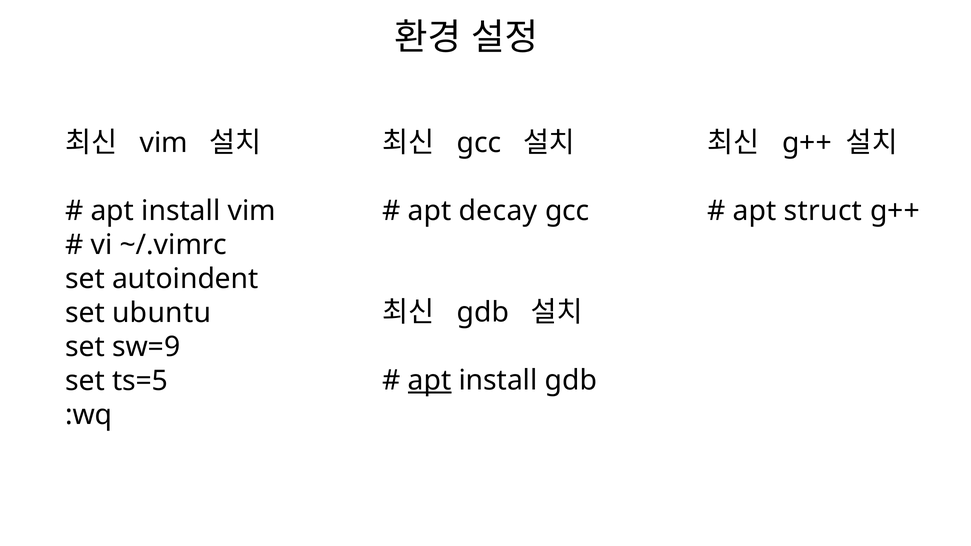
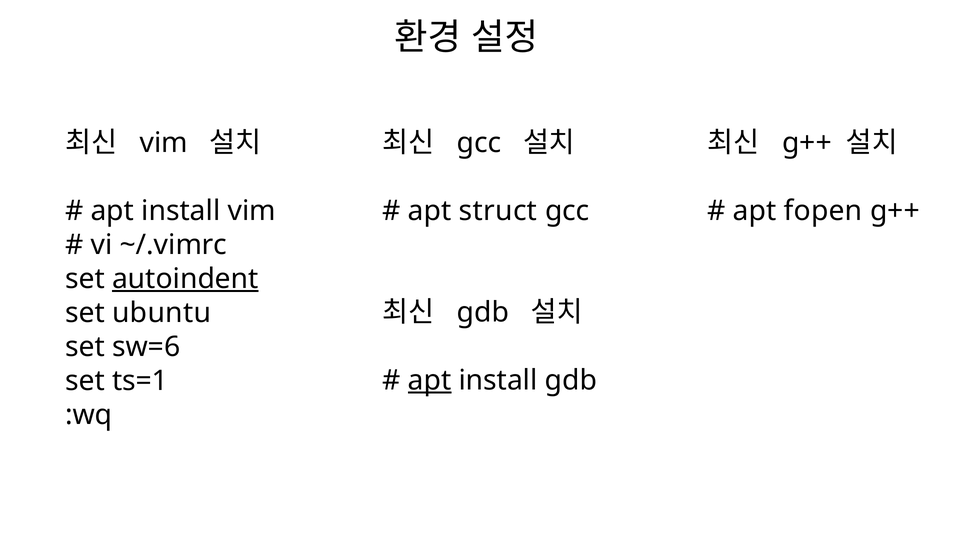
decay: decay -> struct (498, 211)
struct: struct -> fopen (823, 211)
autoindent underline: none -> present (185, 279)
sw=9: sw=9 -> sw=6 (146, 347)
ts=5: ts=5 -> ts=1 (140, 381)
